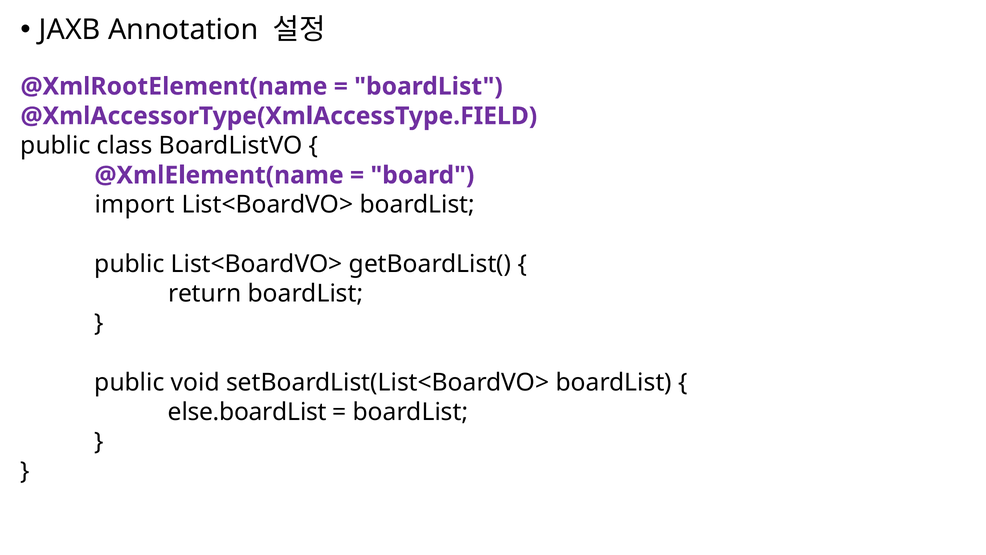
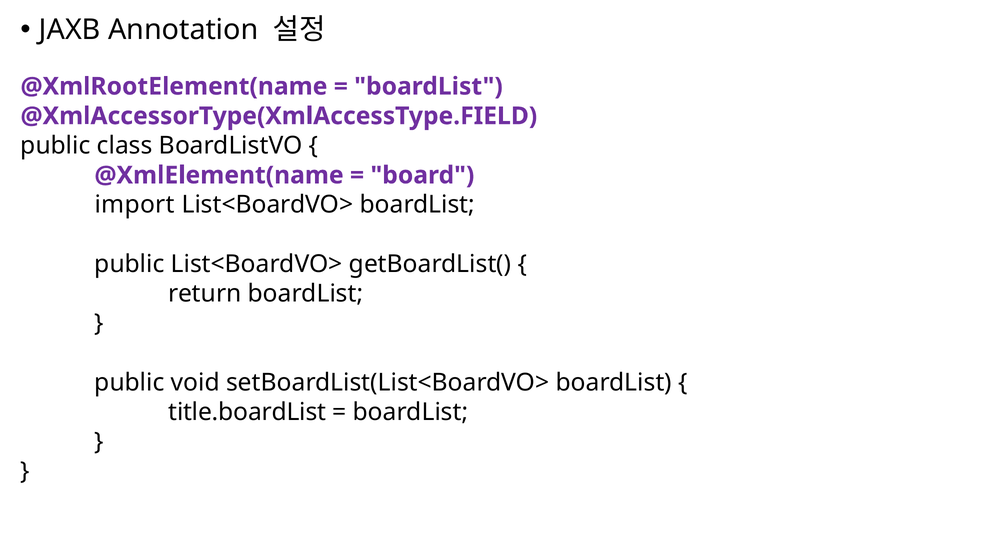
else.boardList: else.boardList -> title.boardList (247, 412)
